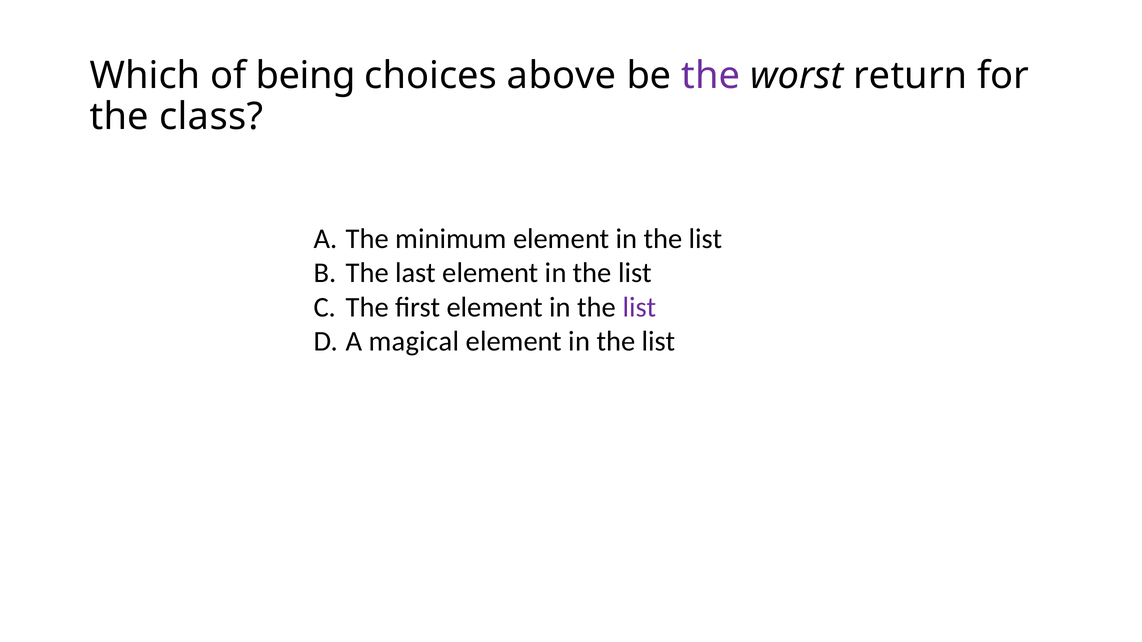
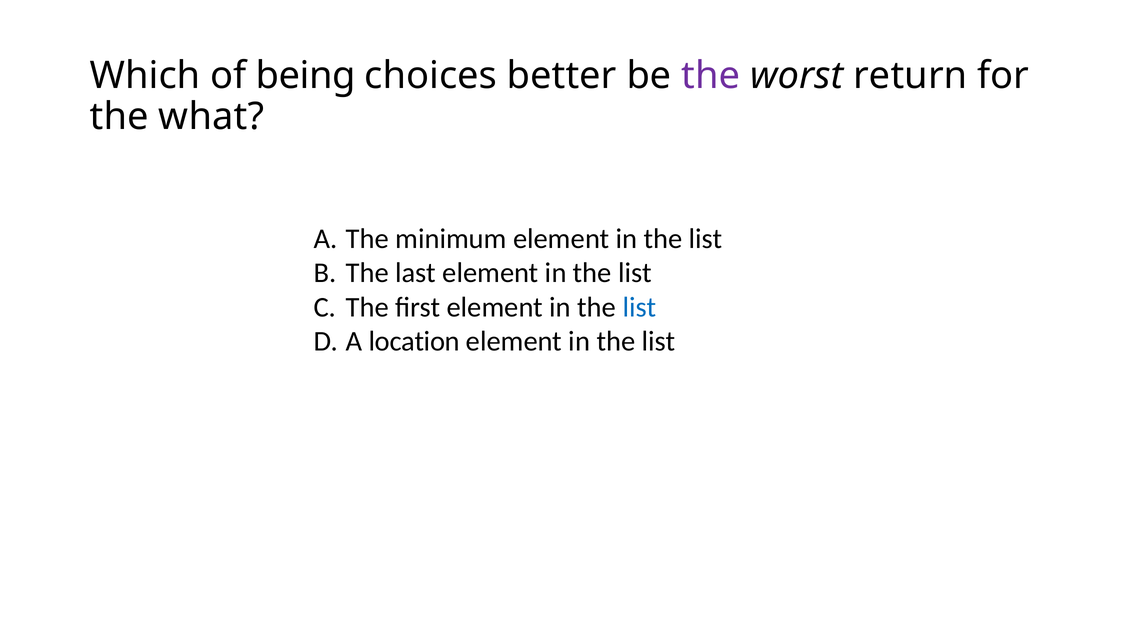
above: above -> better (562, 76)
class: class -> what (211, 117)
list colour: purple -> blue (639, 307)
magical: magical -> location (414, 342)
